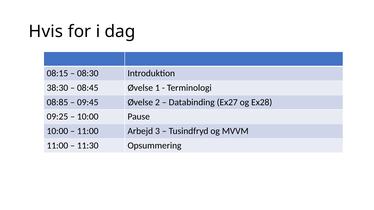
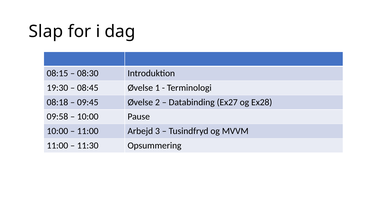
Hvis: Hvis -> Slap (46, 31)
38:30: 38:30 -> 19:30 (57, 88)
08:85: 08:85 -> 08:18 (57, 102)
09:25: 09:25 -> 09:58 (57, 117)
